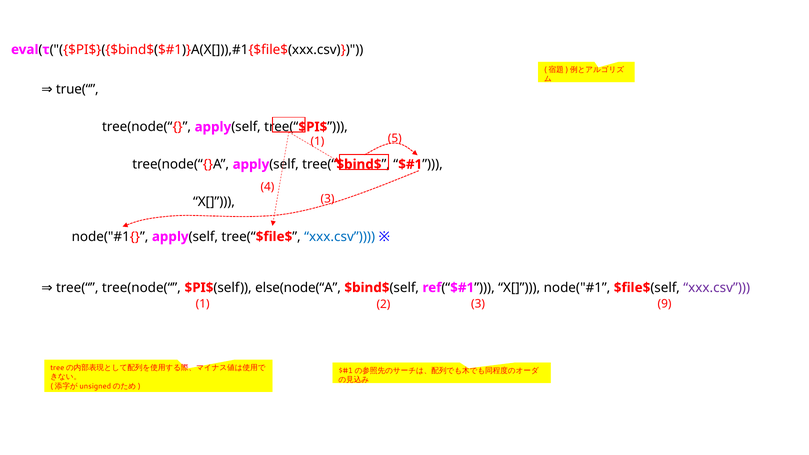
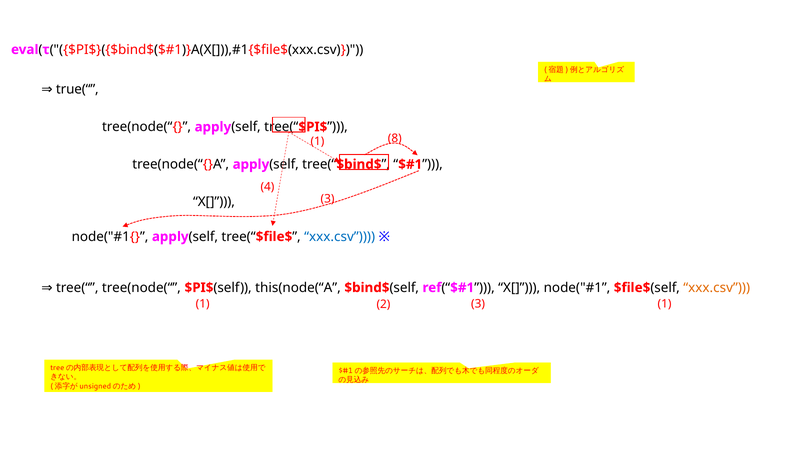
5: 5 -> 8 (395, 138)
else(node(“A: else(node(“A -> this(node(“A (298, 288)
xxx.csv colour: purple -> orange (717, 288)
1 9: 9 -> 1 (665, 304)
